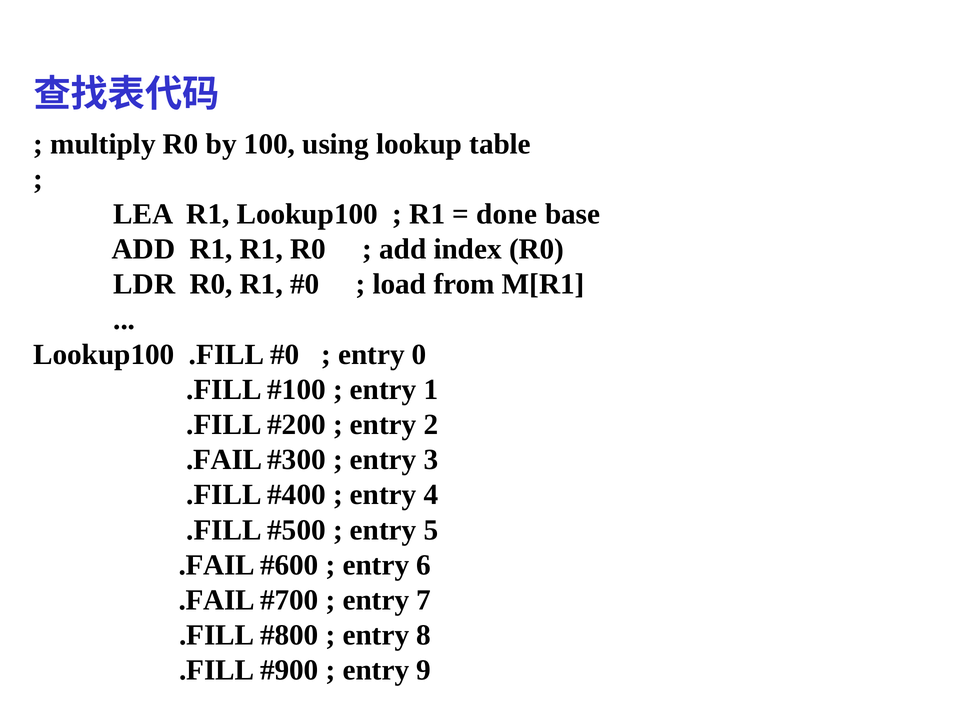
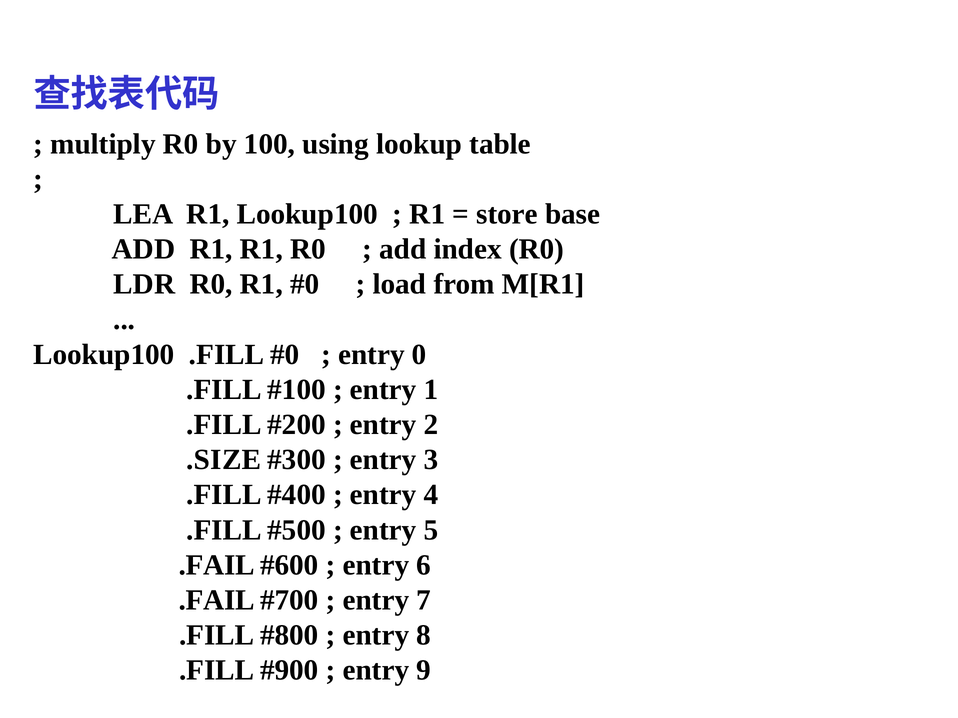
done: done -> store (507, 214)
.FAIL: .FAIL -> .SIZE (224, 460)
